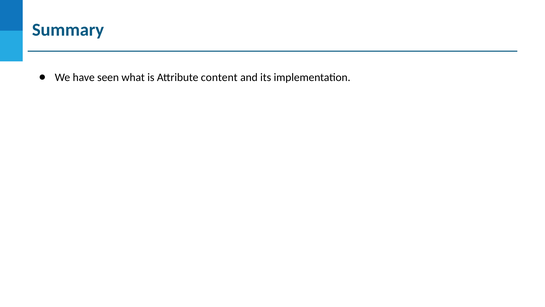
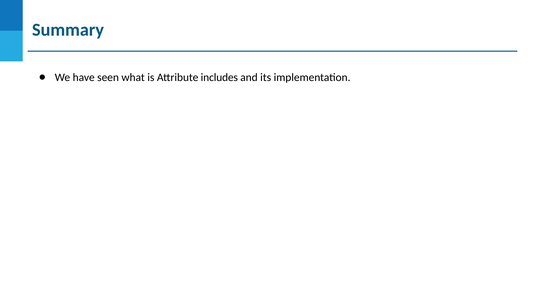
content: content -> includes (219, 77)
